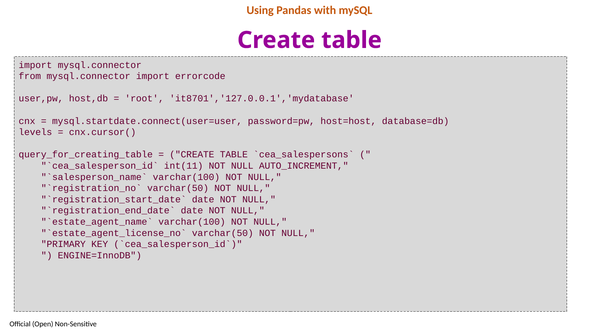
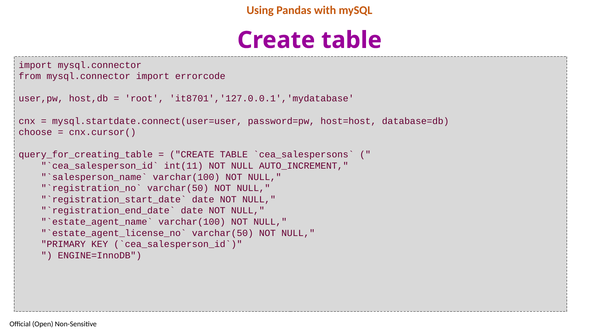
levels: levels -> choose (35, 132)
